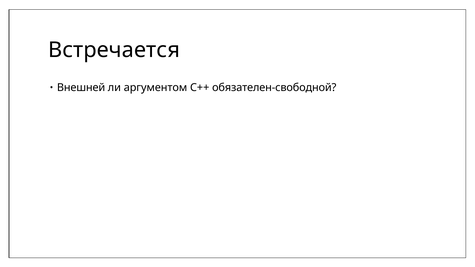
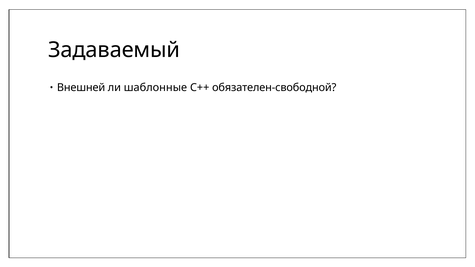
Встречается: Встречается -> Задаваемый (114, 50)
аргументом: аргументом -> шаблонные (155, 88)
